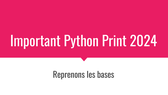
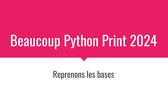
Important: Important -> Beaucoup (35, 41)
